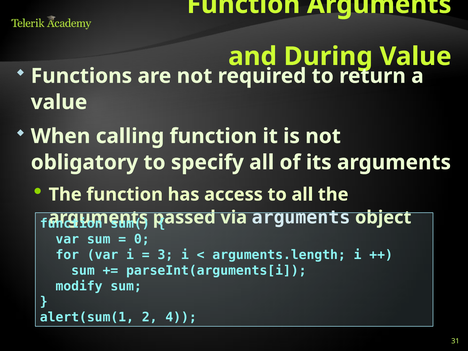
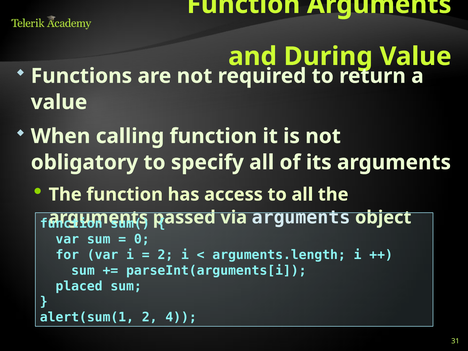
3: 3 -> 2 (165, 255)
modify: modify -> placed (79, 286)
